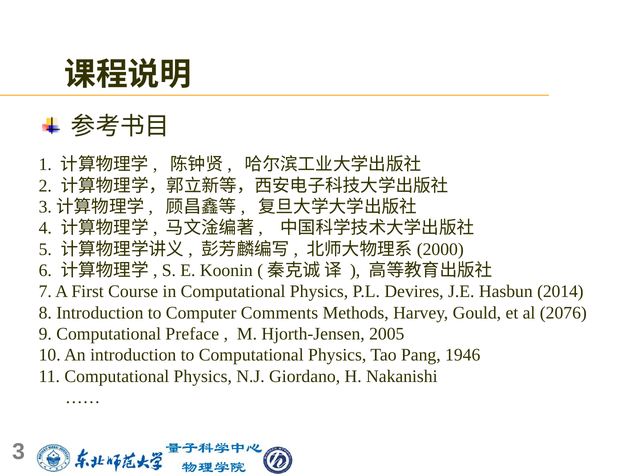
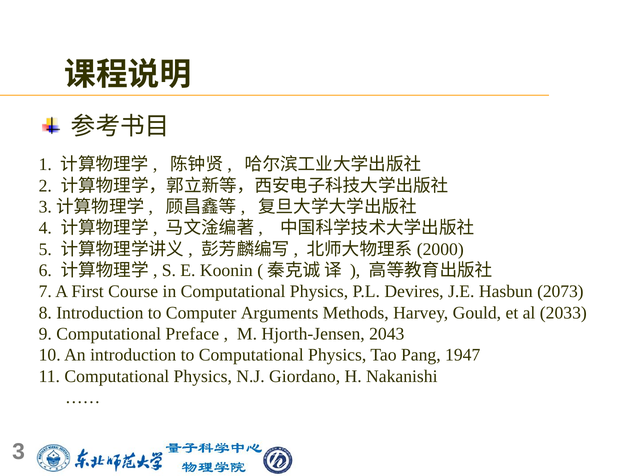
2014: 2014 -> 2073 (560, 291)
Comments: Comments -> Arguments (280, 312)
2076: 2076 -> 2033 (563, 312)
2005: 2005 -> 2043 (387, 334)
1946: 1946 -> 1947 (463, 355)
